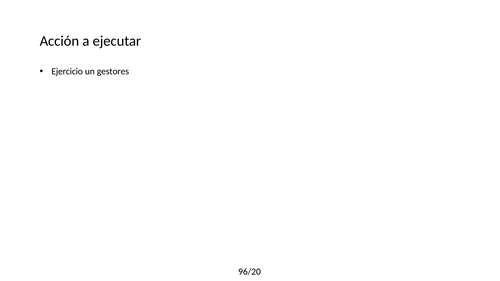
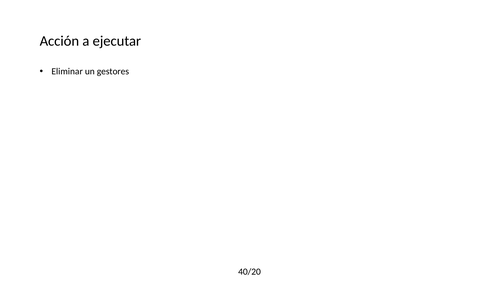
Ejercicio: Ejercicio -> Eliminar (67, 72)
96/20: 96/20 -> 40/20 (250, 272)
